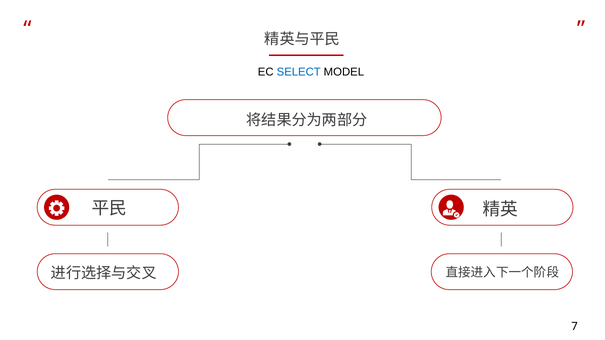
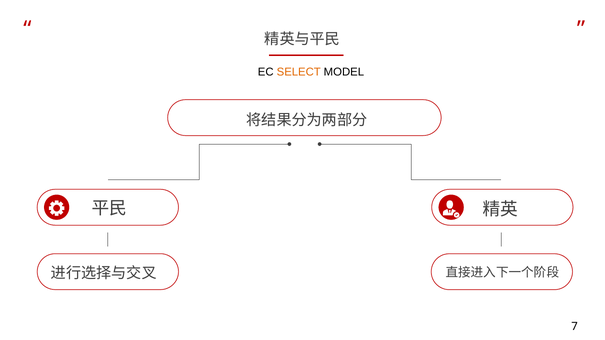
SELECT colour: blue -> orange (299, 72)
